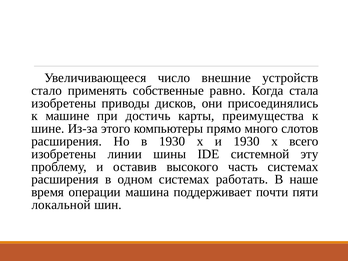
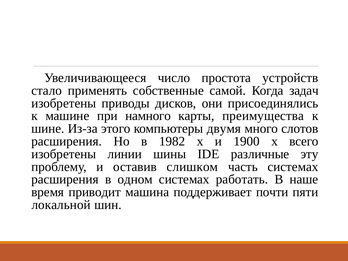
внешние: внешние -> простота (226, 78)
равно: равно -> самой (228, 91)
стала: стала -> задач (304, 91)
достичь: достичь -> намного (148, 116)
прямо: прямо -> двумя (224, 129)
в 1930: 1930 -> 1982 (172, 141)
и 1930: 1930 -> 1900 (247, 141)
системной: системной -> различные (260, 154)
высокого: высокого -> слишком (192, 167)
операции: операции -> приводит (95, 192)
